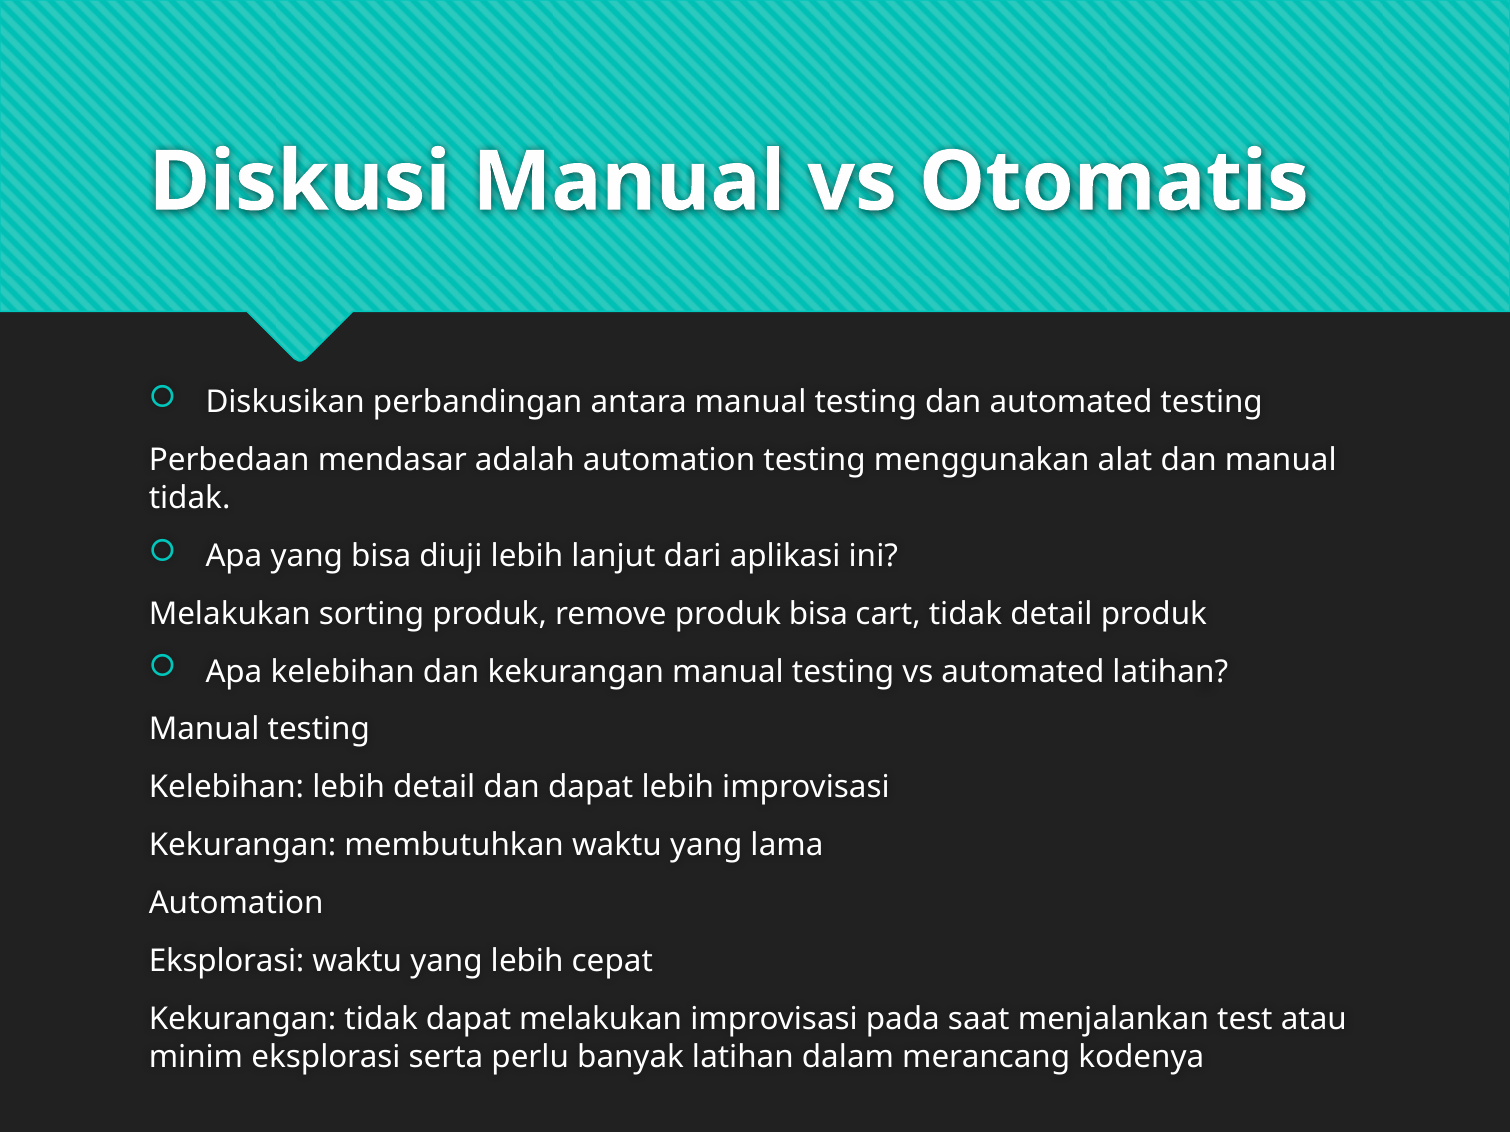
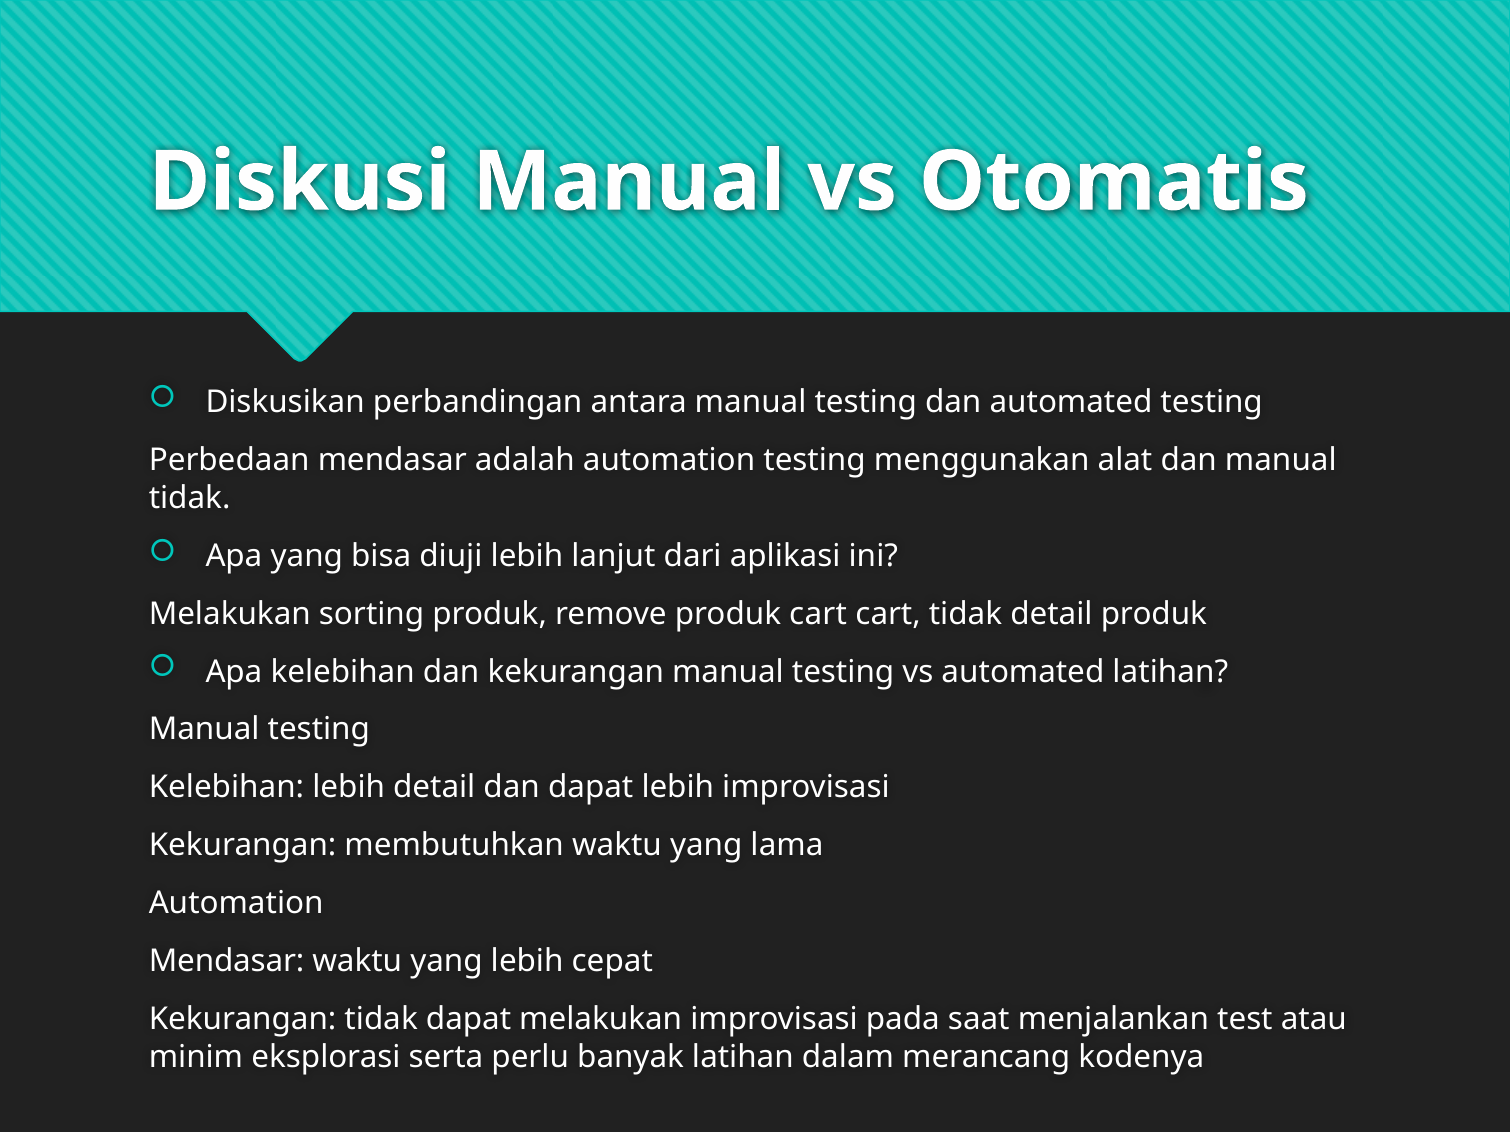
produk bisa: bisa -> cart (818, 614)
Eksplorasi: Eksplorasi -> Mendasar (227, 961)
